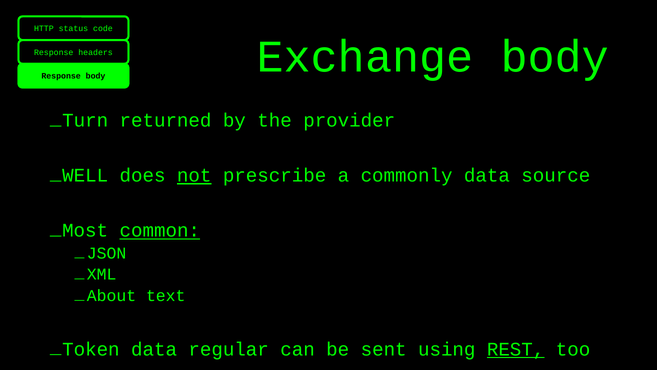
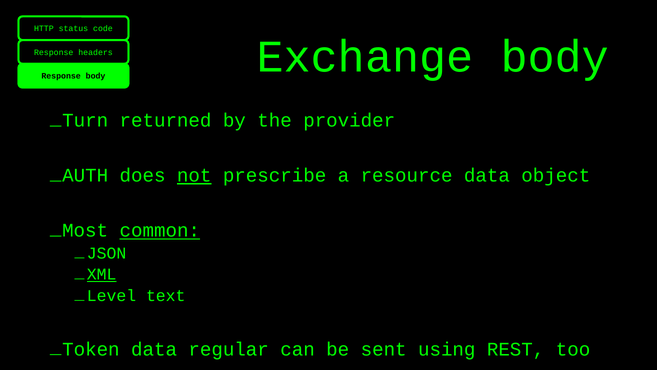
WELL: WELL -> AUTH (85, 175)
commonly: commonly -> resource (407, 175)
source: source -> object (556, 175)
XML underline: none -> present (102, 274)
About: About -> Level (111, 295)
REST underline: present -> none (516, 349)
